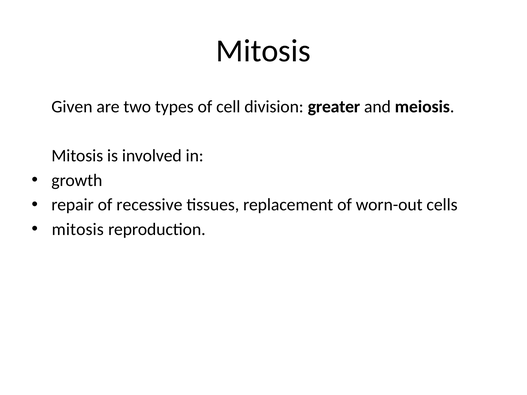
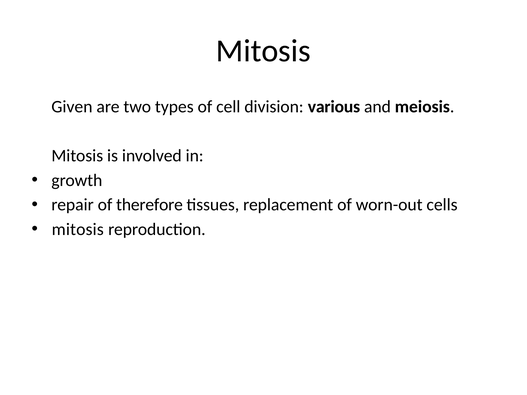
greater: greater -> various (334, 107)
recessive: recessive -> therefore (150, 205)
